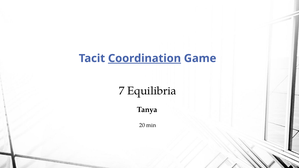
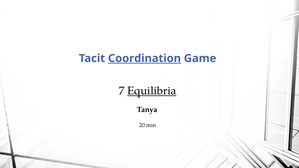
Equilibria underline: none -> present (152, 91)
